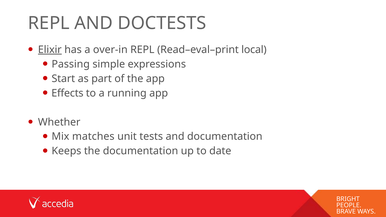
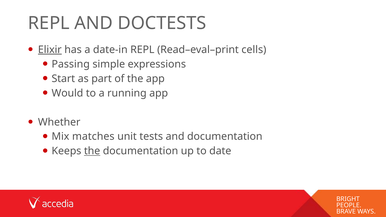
over-in: over-in -> date-in (110, 50)
local: local -> cells (254, 50)
Effects: Effects -> Would (67, 93)
the underline: none -> present (92, 151)
